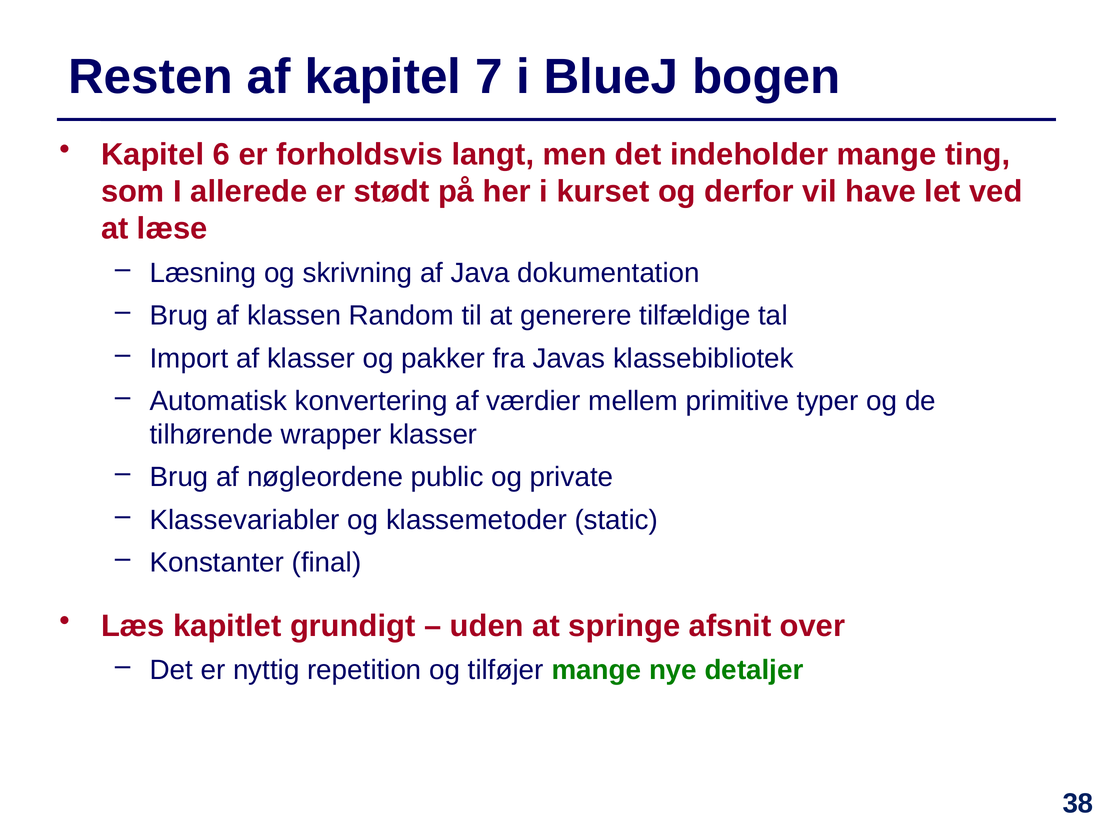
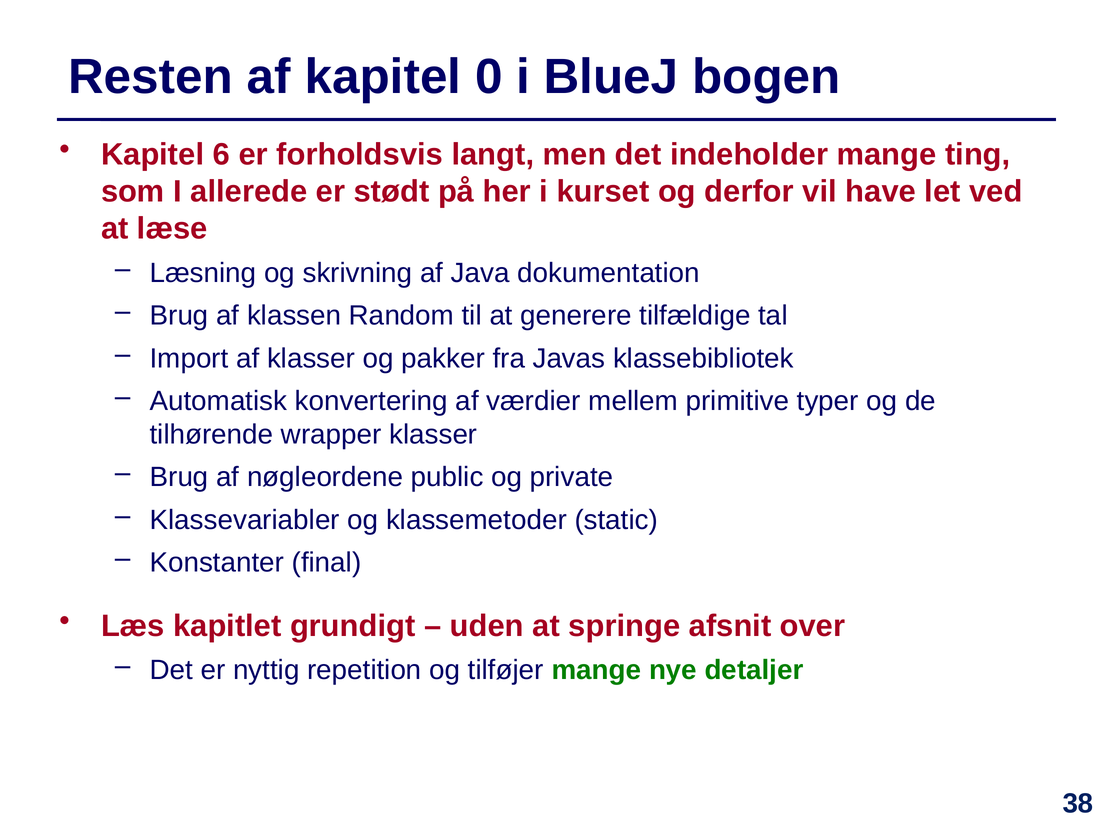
7: 7 -> 0 (489, 77)
